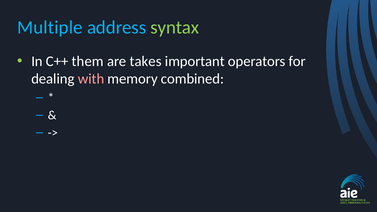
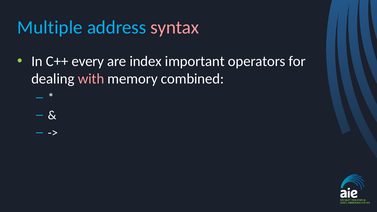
syntax colour: light green -> pink (175, 27)
them: them -> every (88, 61)
takes: takes -> index (146, 61)
